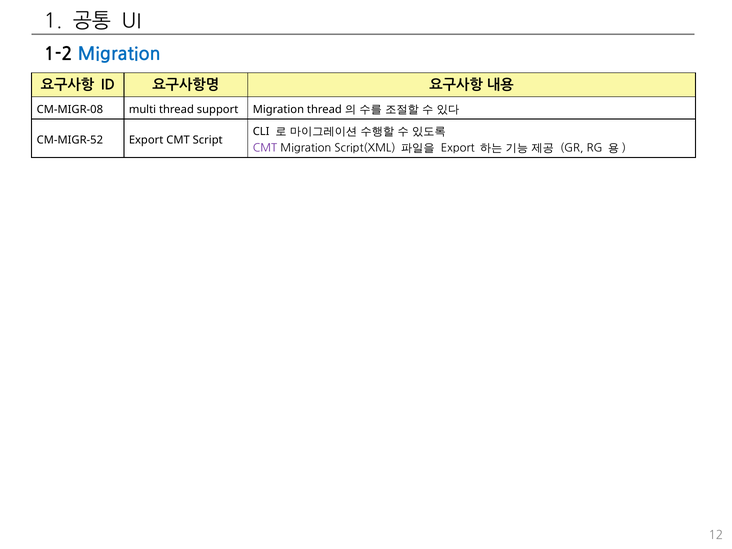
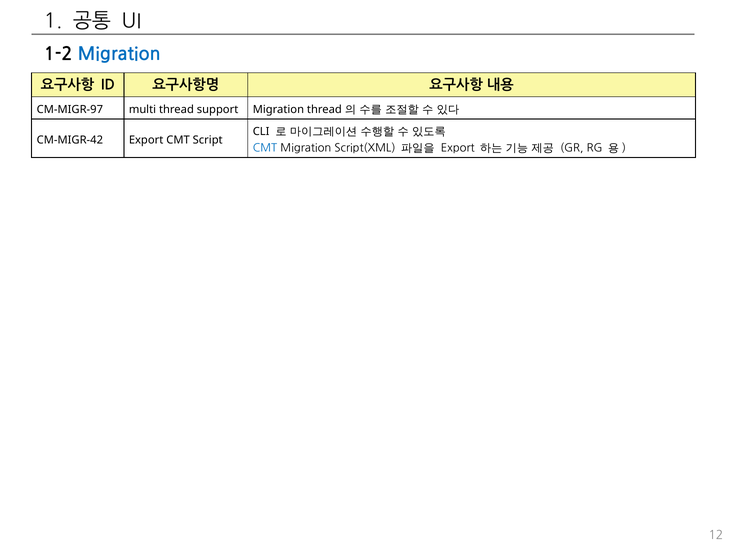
CM-MIGR-08: CM-MIGR-08 -> CM-MIGR-97 (70, 110)
CM-MIGR-52: CM-MIGR-52 -> CM-MIGR-42 (70, 140)
CMT colour: purple -> blue (265, 148)
